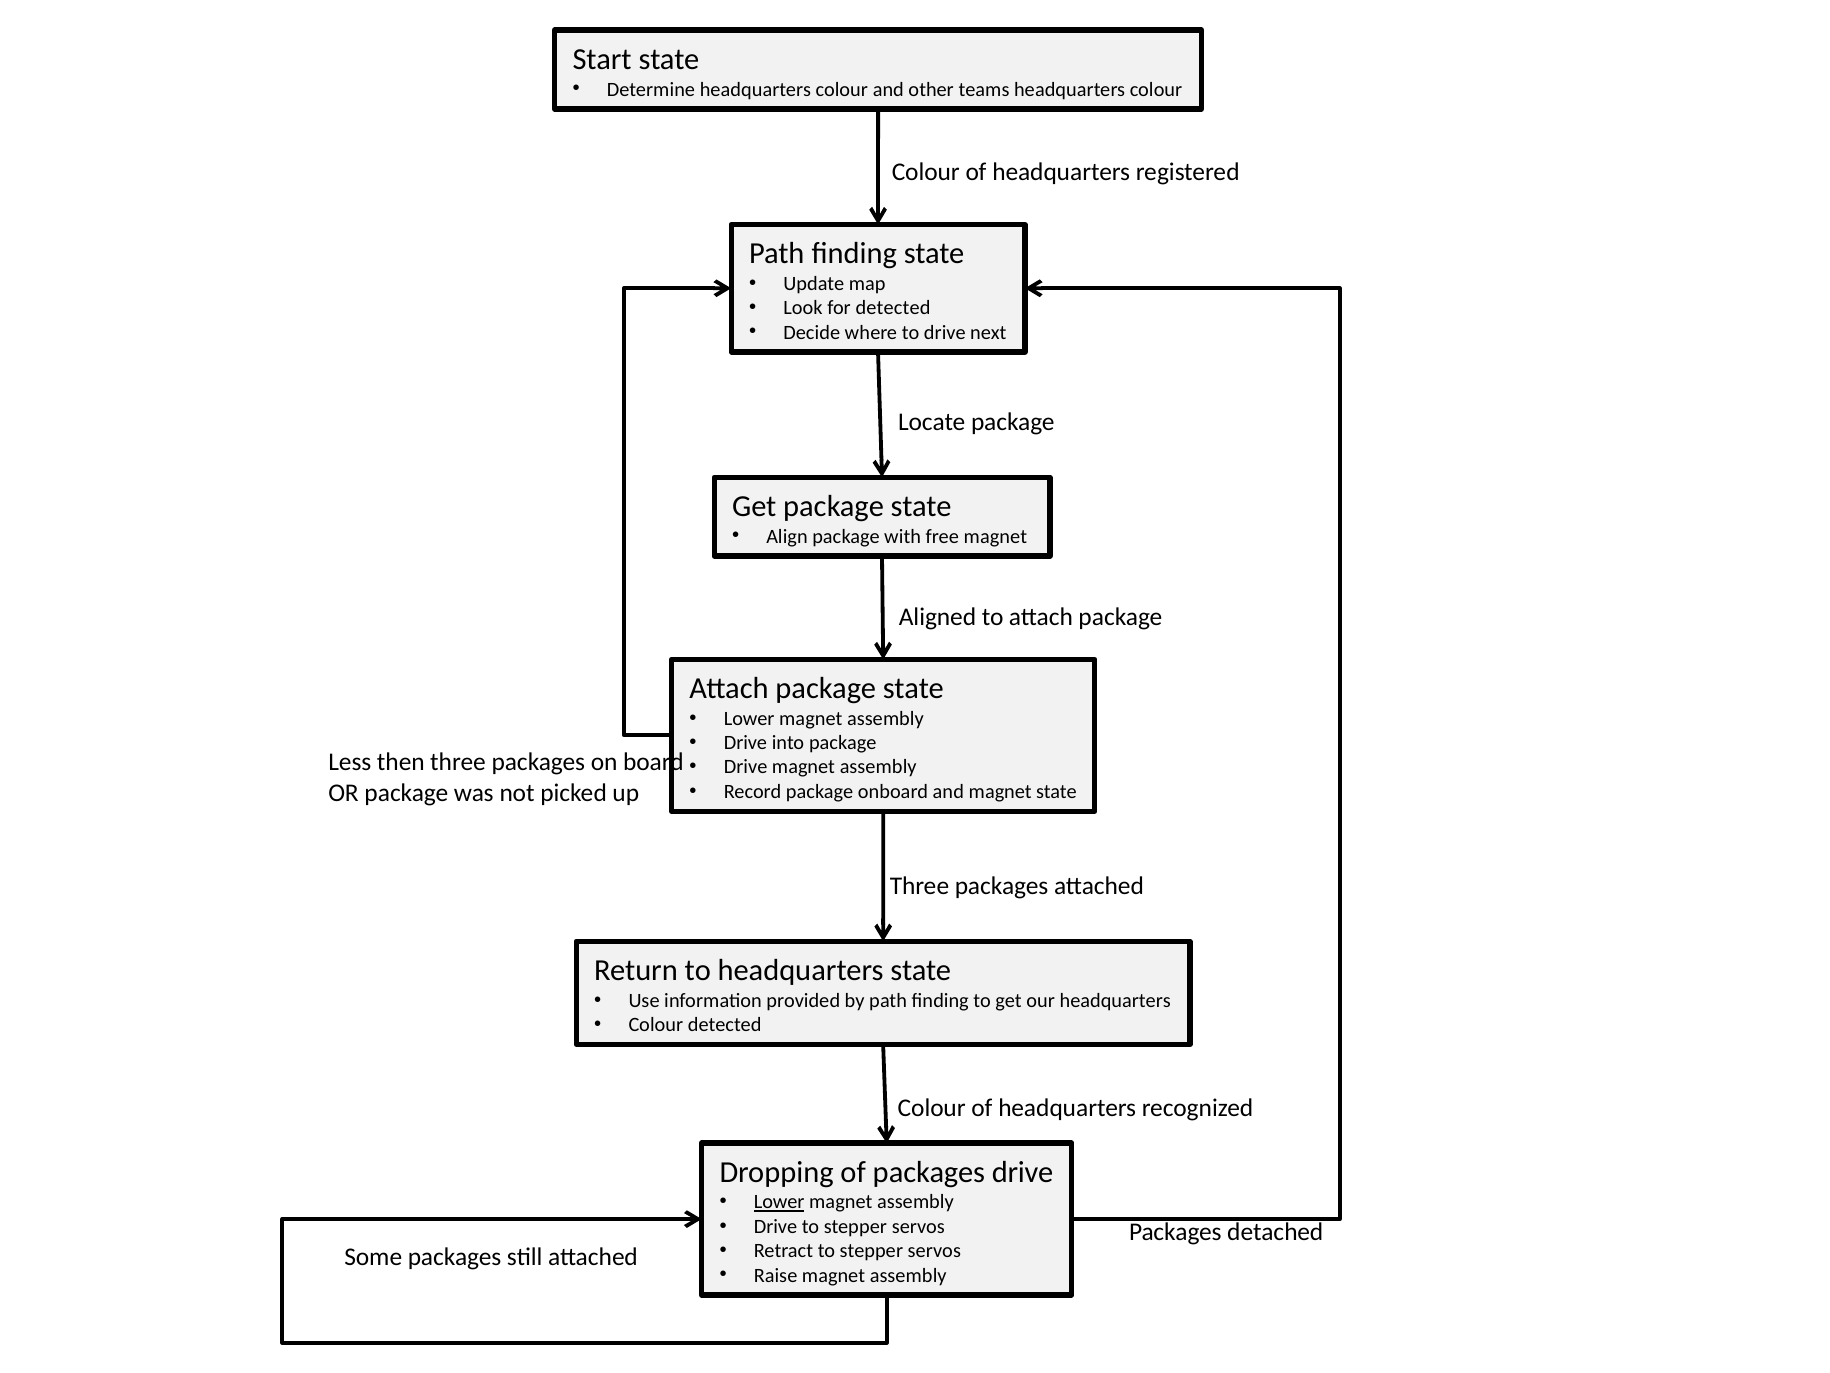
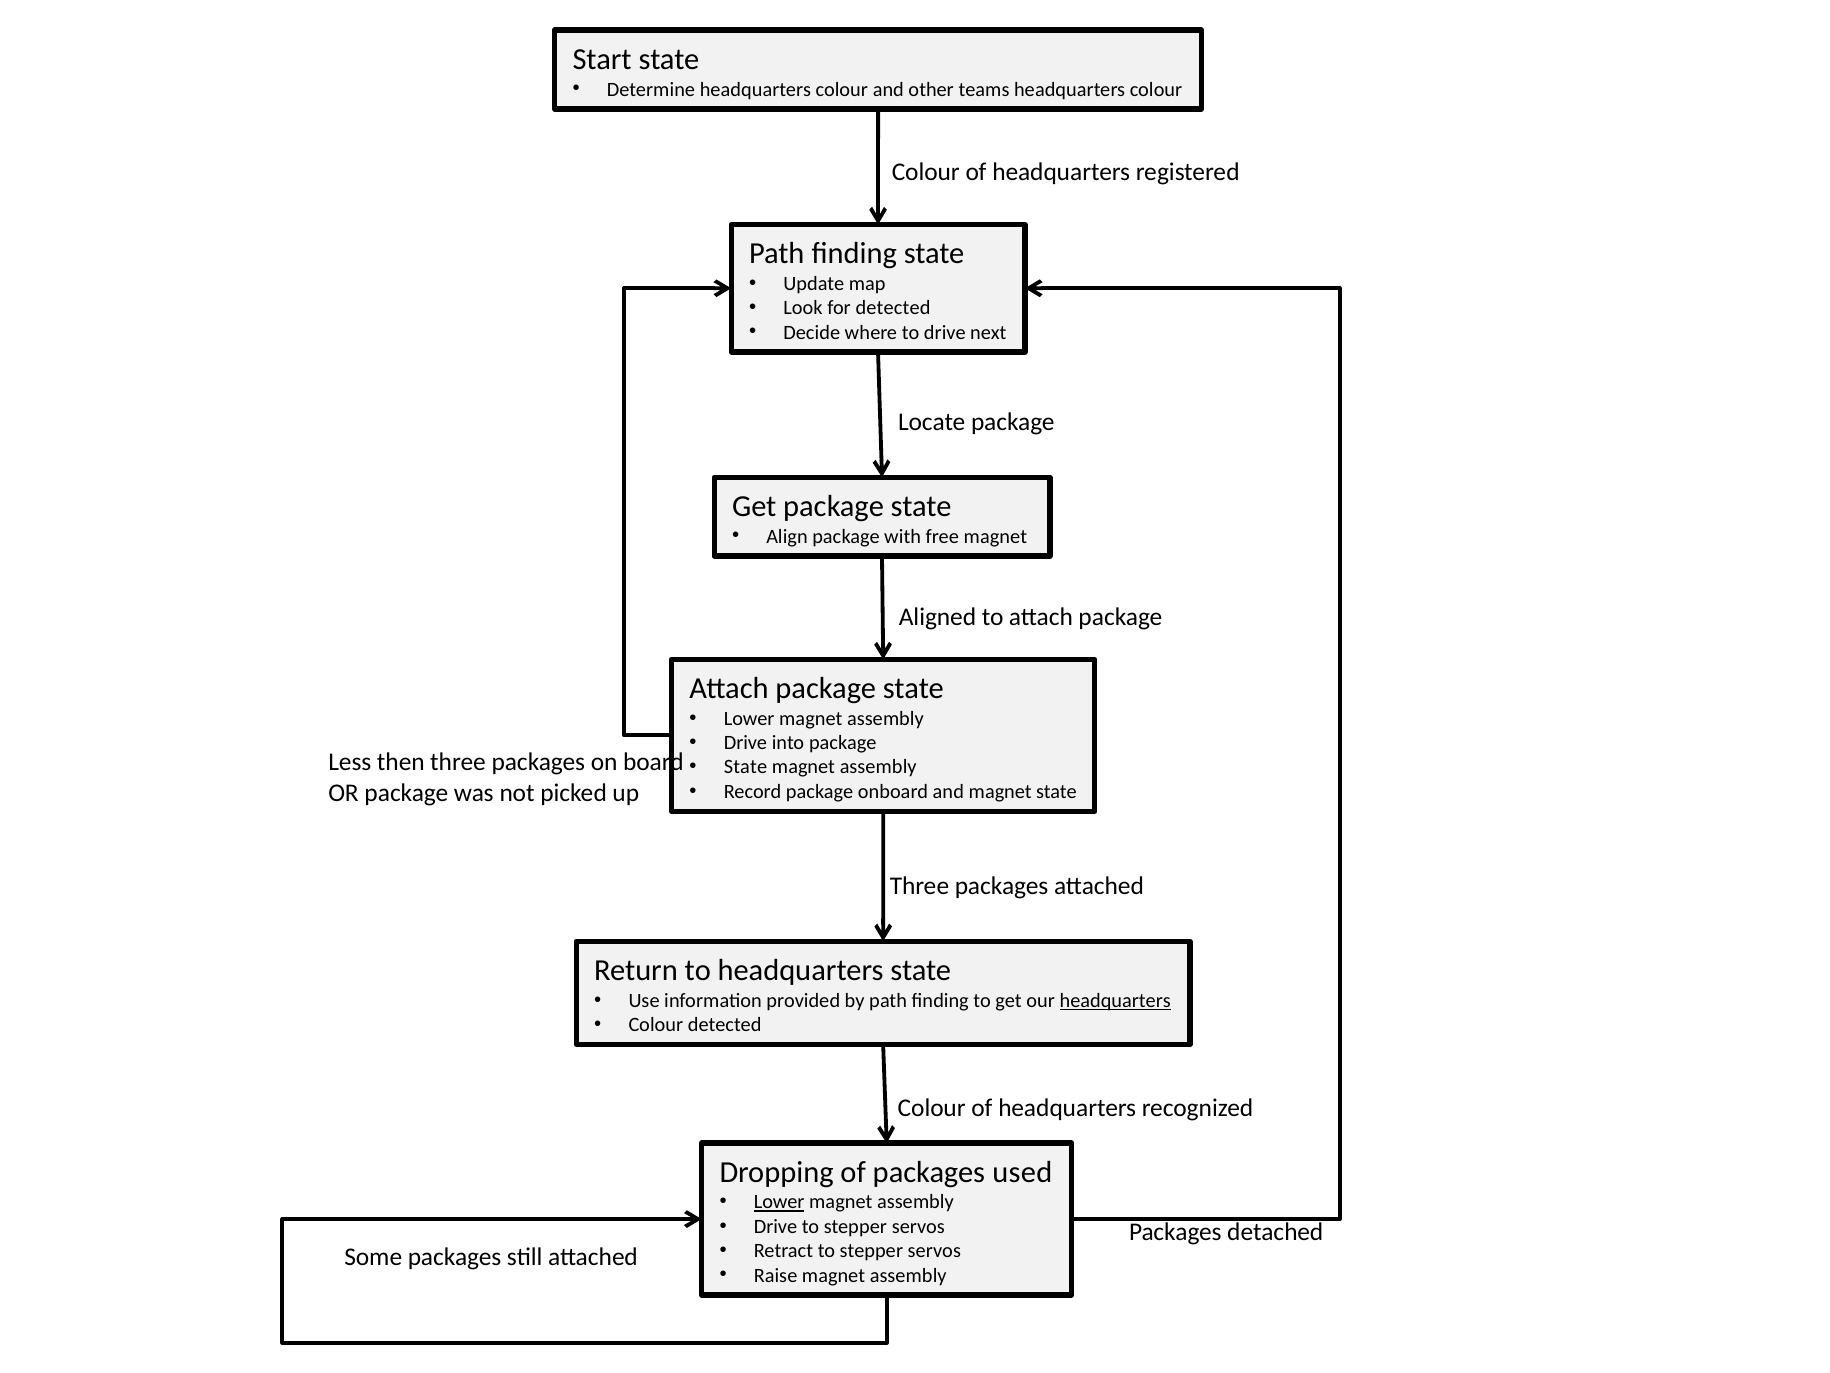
Drive: Drive -> State (746, 767)
headquarters underline: none -> present (1115, 1000)
packages drive: drive -> used (1022, 1172)
